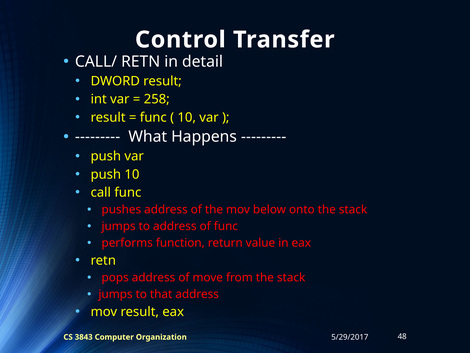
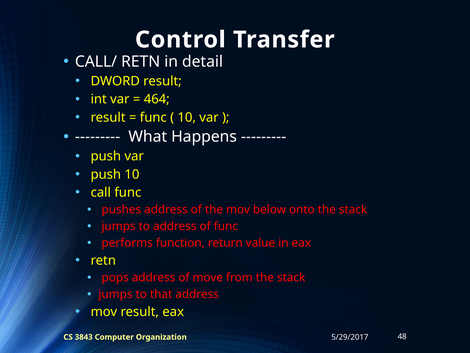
258: 258 -> 464 (157, 99)
